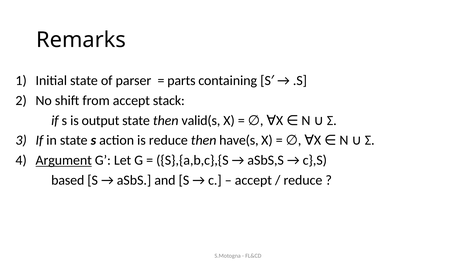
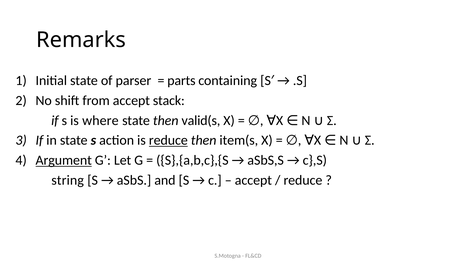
output: output -> where (100, 120)
reduce underline: none -> present (168, 140)
have(s: have(s -> item(s (239, 140)
based: based -> string (68, 180)
